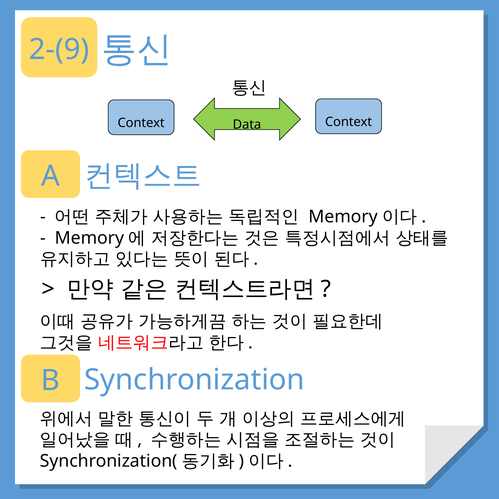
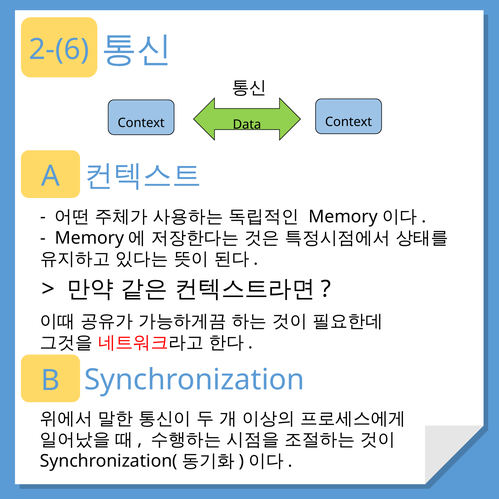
2-(9: 2-(9 -> 2-(6 (59, 49)
